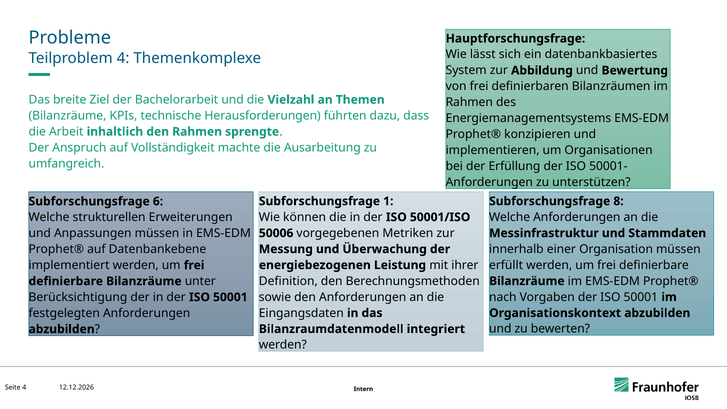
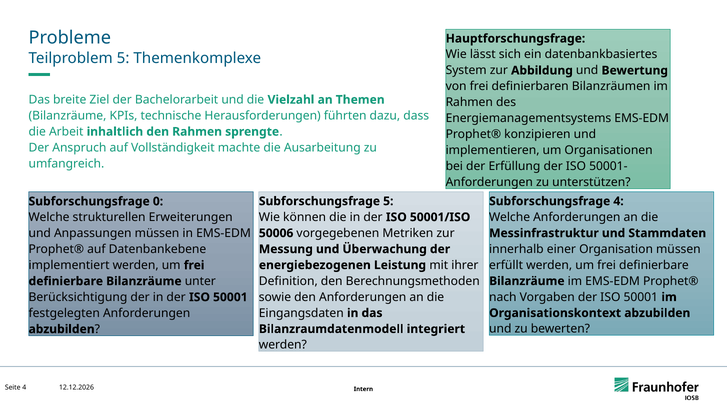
Teilproblem 4: 4 -> 5 (123, 58)
Subforschungsfrage 1: 1 -> 5 (388, 201)
Subforschungsfrage 8: 8 -> 4 (619, 201)
6: 6 -> 0 (158, 201)
